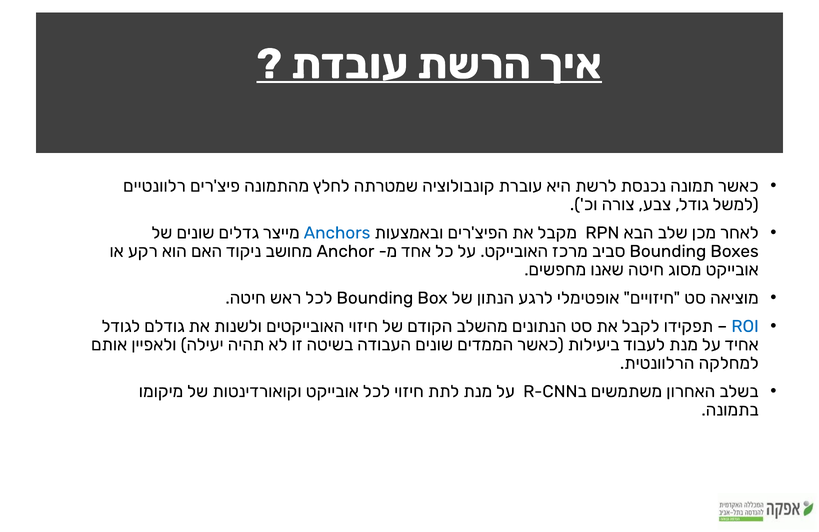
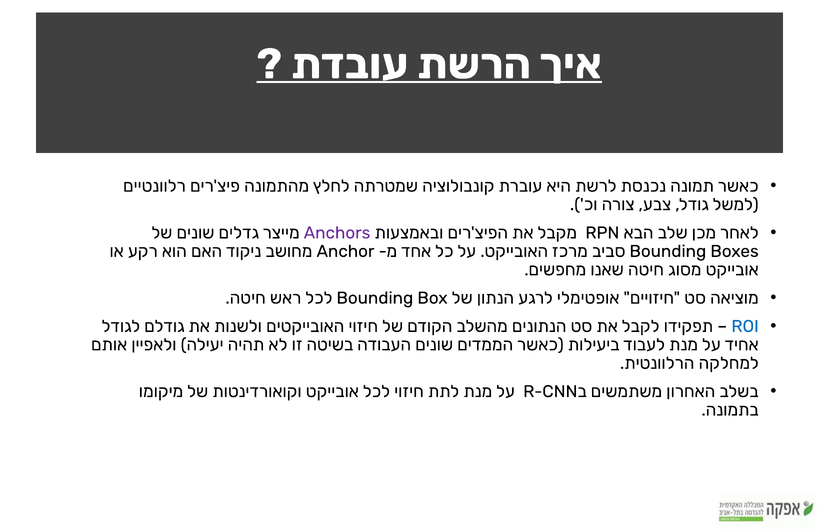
Anchors colour: blue -> purple (337, 233)
